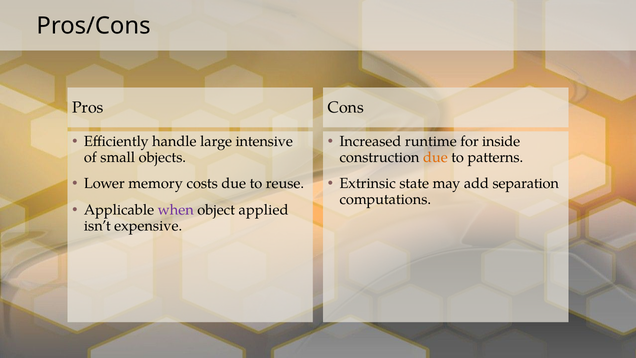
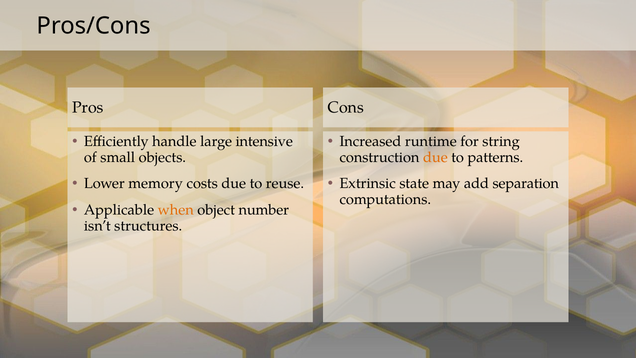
inside: inside -> string (501, 141)
when colour: purple -> orange (176, 210)
applied: applied -> number (264, 210)
expensive: expensive -> structures (148, 226)
